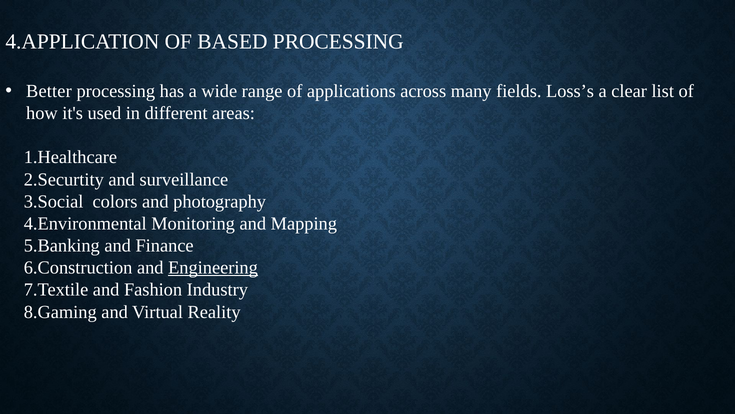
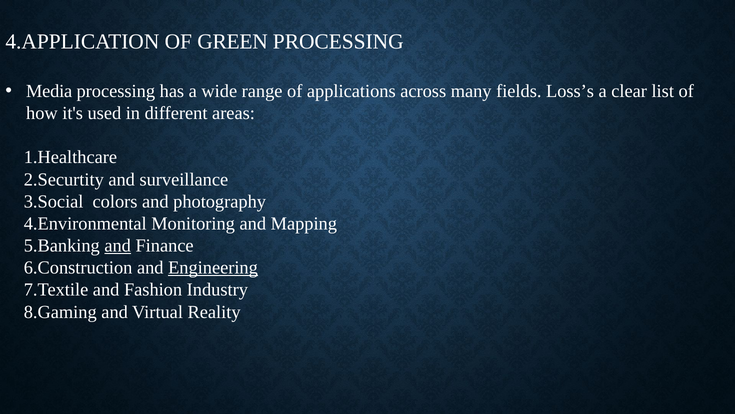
BASED: BASED -> GREEN (233, 42)
Better: Better -> Media (49, 91)
and underline: none -> present (118, 245)
